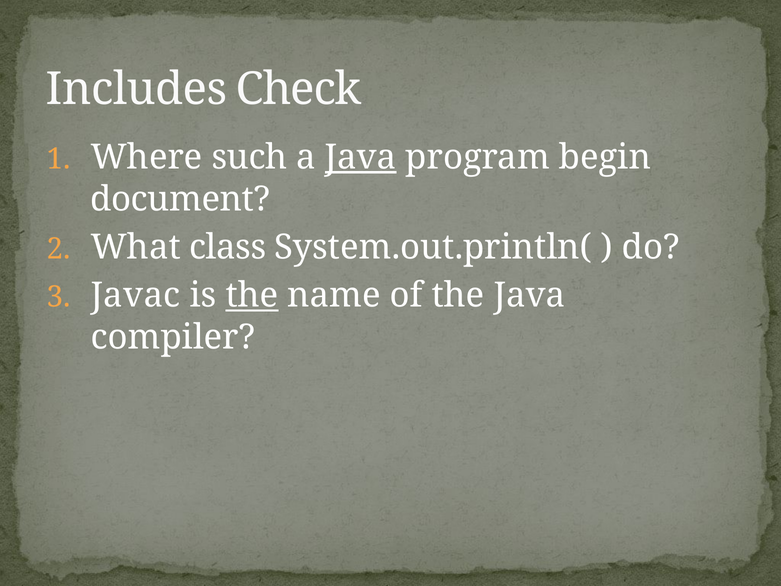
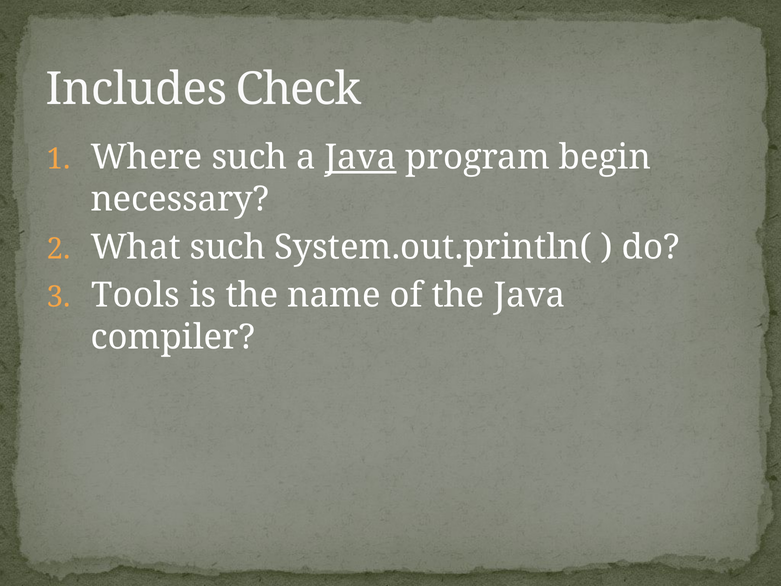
document: document -> necessary (180, 199)
What class: class -> such (228, 247)
Javac: Javac -> Tools (136, 295)
the underline: present -> none (252, 295)
